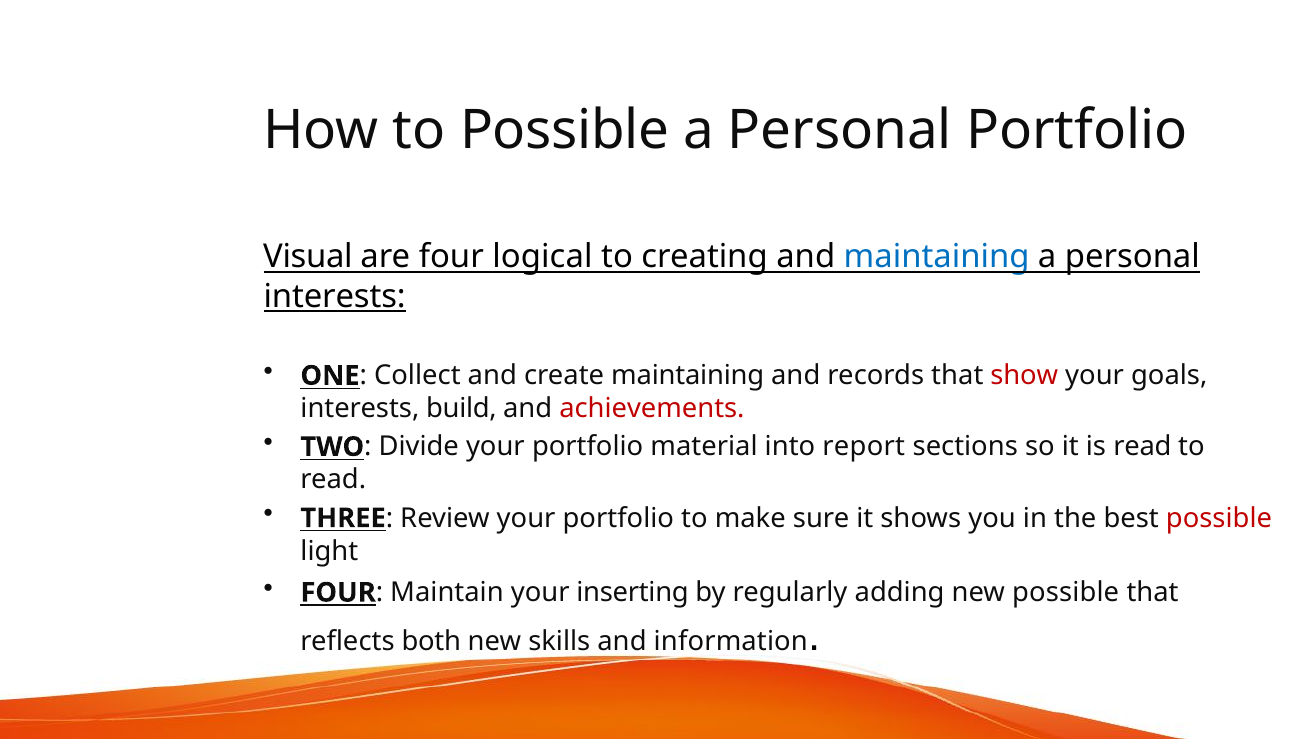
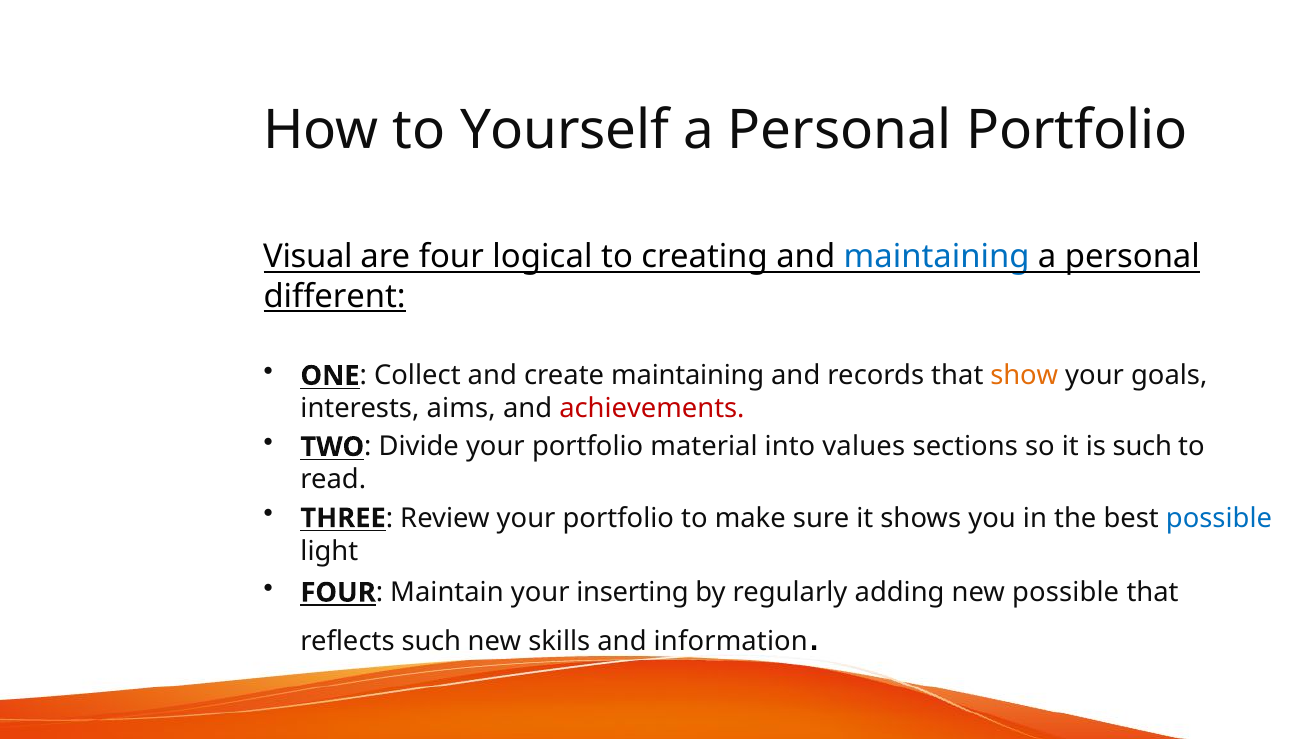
to Possible: Possible -> Yourself (565, 130)
interests: interests -> different (335, 296)
show colour: red -> orange (1024, 376)
build: build -> aims (461, 408)
report: report -> values (864, 447)
is read: read -> such (1142, 447)
possible colour: red -> blue (1219, 518)
reflects both: both -> such (431, 641)
